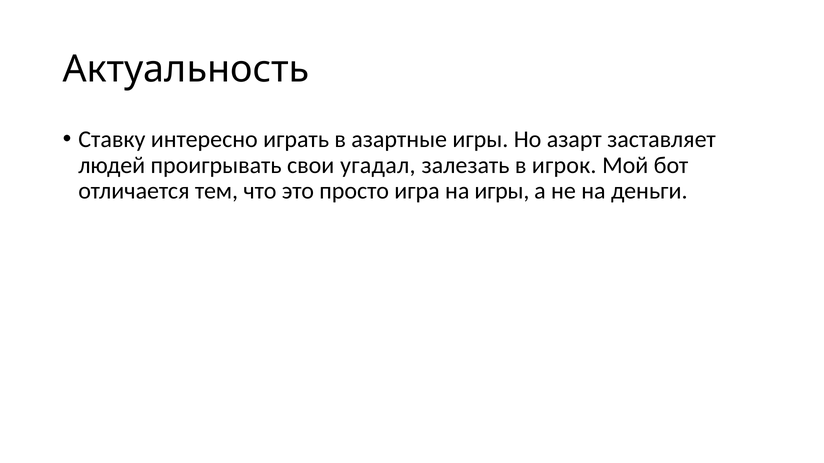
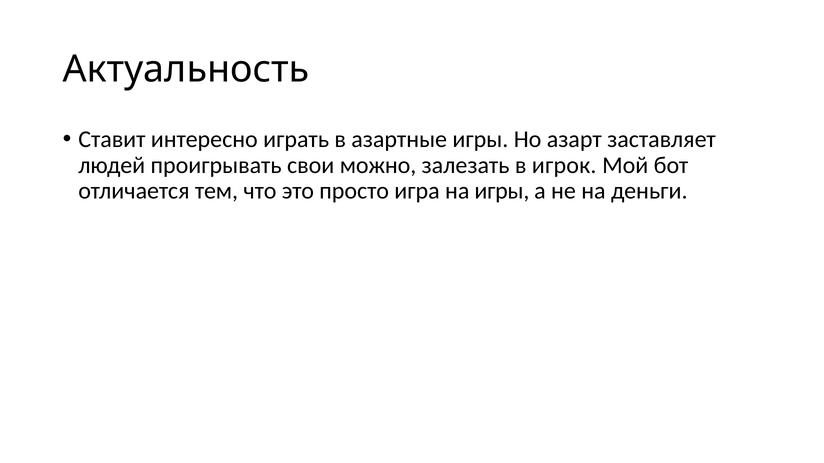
Ставку: Ставку -> Ставит (112, 139)
угадал: угадал -> можно (378, 165)
